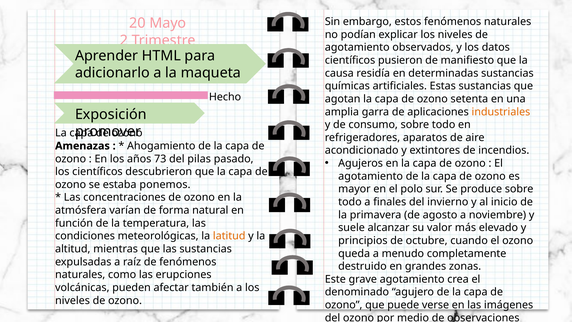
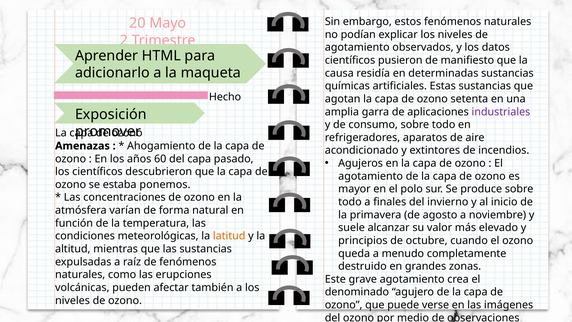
industriales colour: orange -> purple (501, 112)
73: 73 -> 60 (160, 159)
del pilas: pilas -> capa (199, 159)
